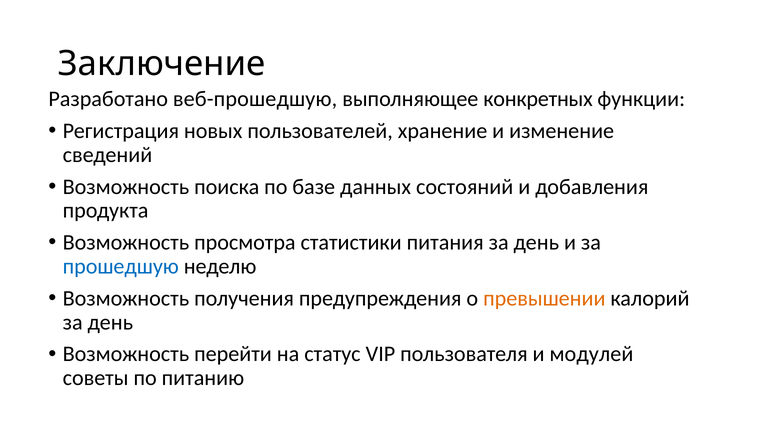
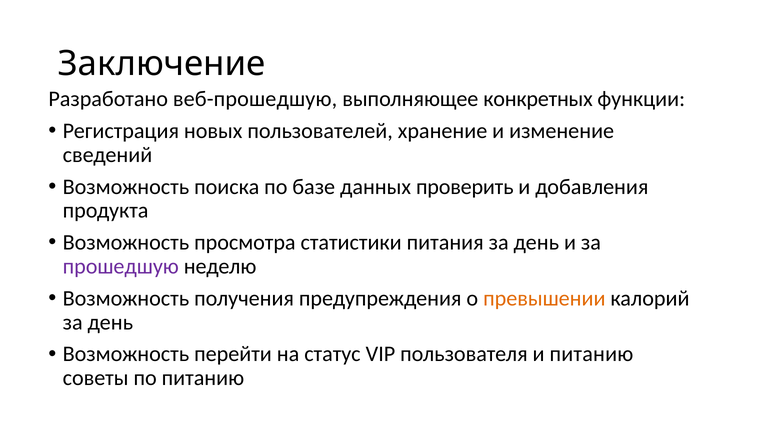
состояний: состояний -> проверить (465, 187)
прошедшую colour: blue -> purple (121, 266)
и модулей: модулей -> питанию (591, 354)
